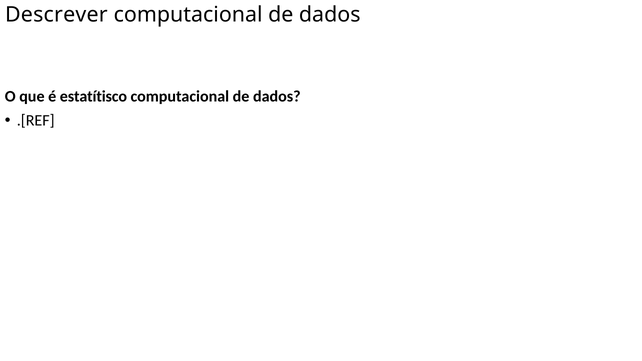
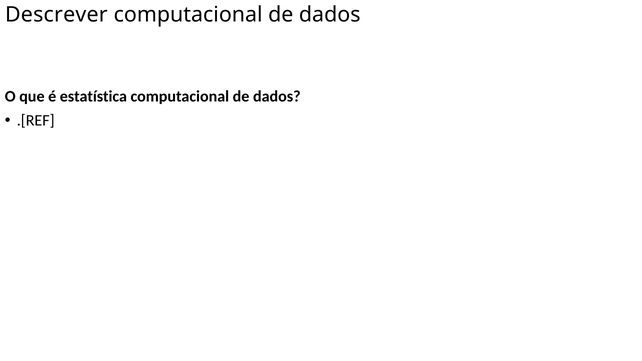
estatítisco: estatítisco -> estatística (93, 97)
